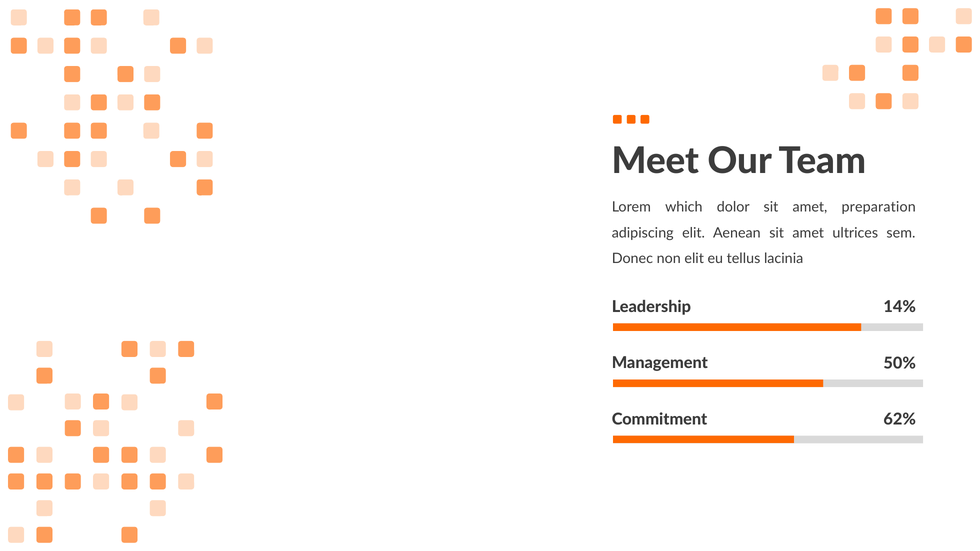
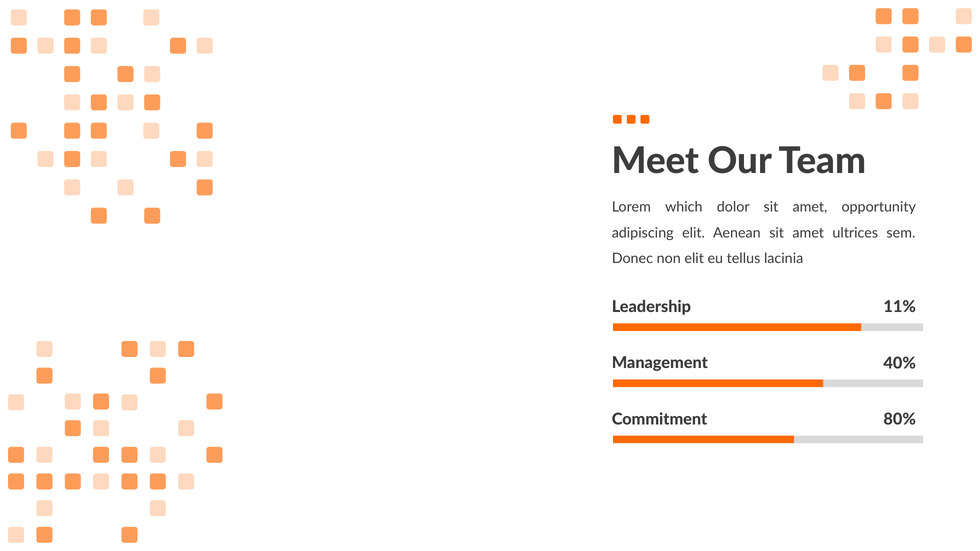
preparation: preparation -> opportunity (879, 207)
14%: 14% -> 11% (900, 307)
50%: 50% -> 40% (900, 363)
62%: 62% -> 80% (900, 420)
